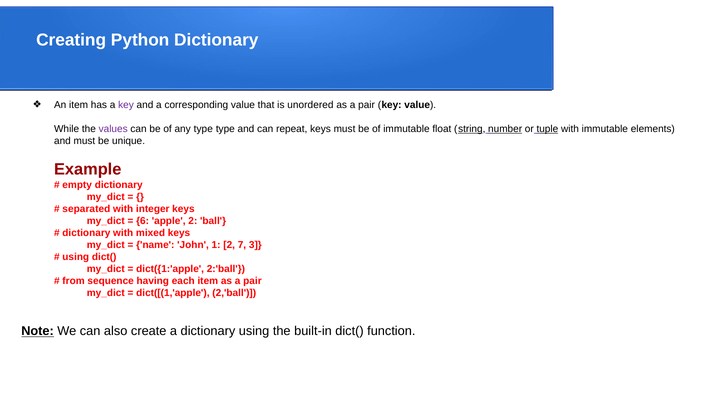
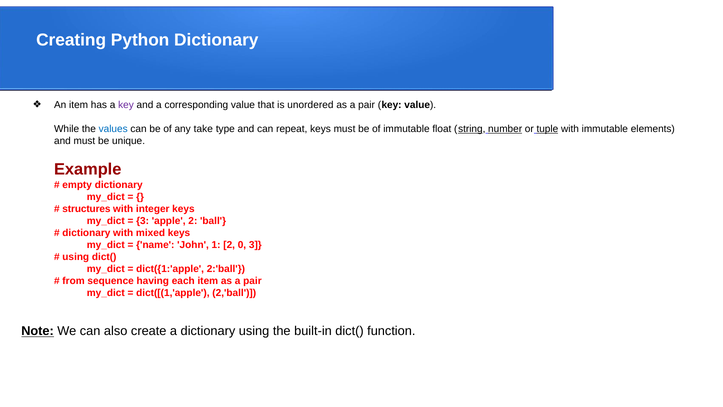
values colour: purple -> blue (113, 129)
any type: type -> take (203, 129)
separated: separated -> structures (86, 209)
6: 6 -> 3 (143, 221)
7: 7 -> 0 (242, 245)
